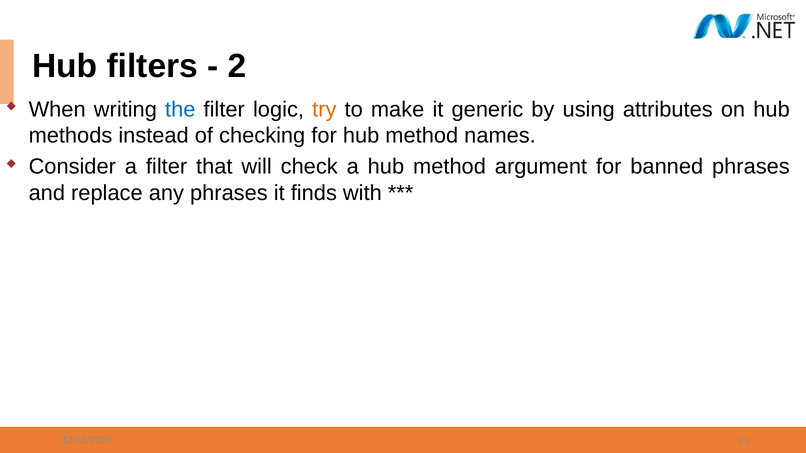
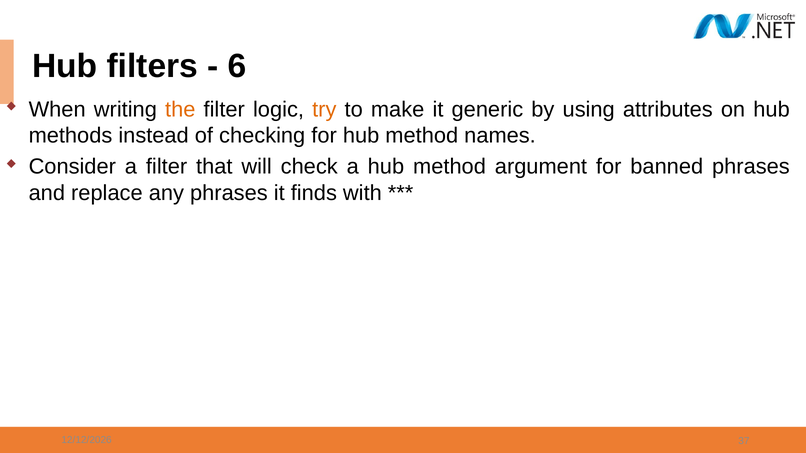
2: 2 -> 6 (237, 66)
the colour: blue -> orange (180, 110)
21: 21 -> 37 (744, 441)
